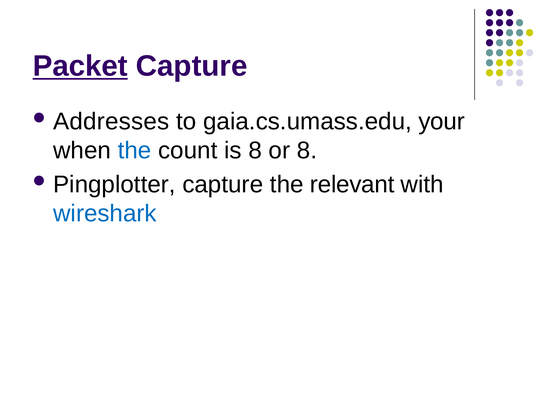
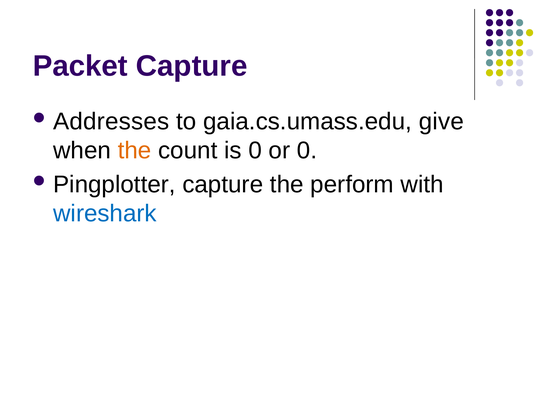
Packet underline: present -> none (80, 66)
your: your -> give (441, 121)
the colour: blue -> orange (135, 151)
is 8: 8 -> 0 (255, 151)
or 8: 8 -> 0 (307, 151)
relevant: relevant -> perform (352, 184)
